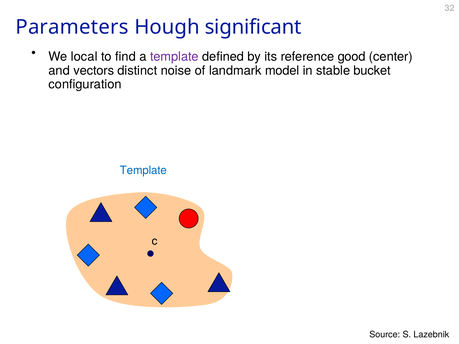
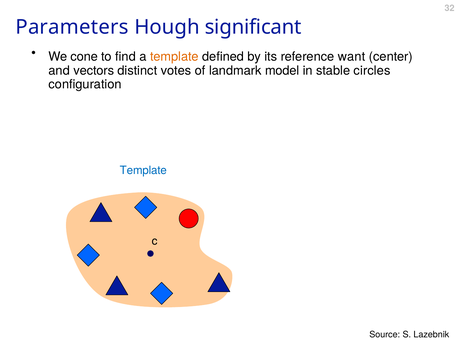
local: local -> cone (84, 57)
template colour: purple -> orange (174, 57)
good: good -> want (352, 57)
noise: noise -> votes (176, 71)
bucket: bucket -> circles (372, 71)
